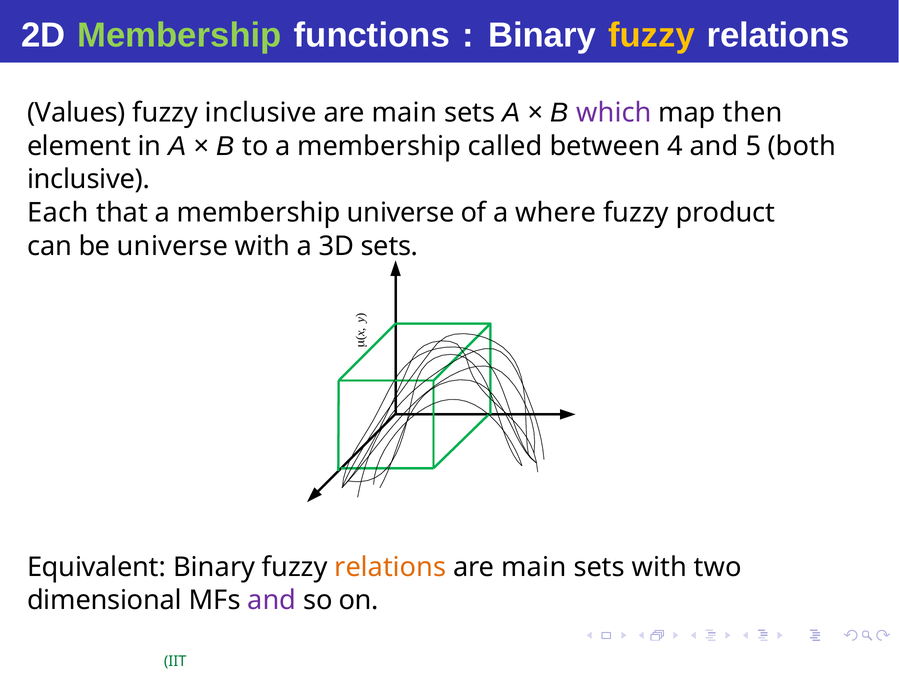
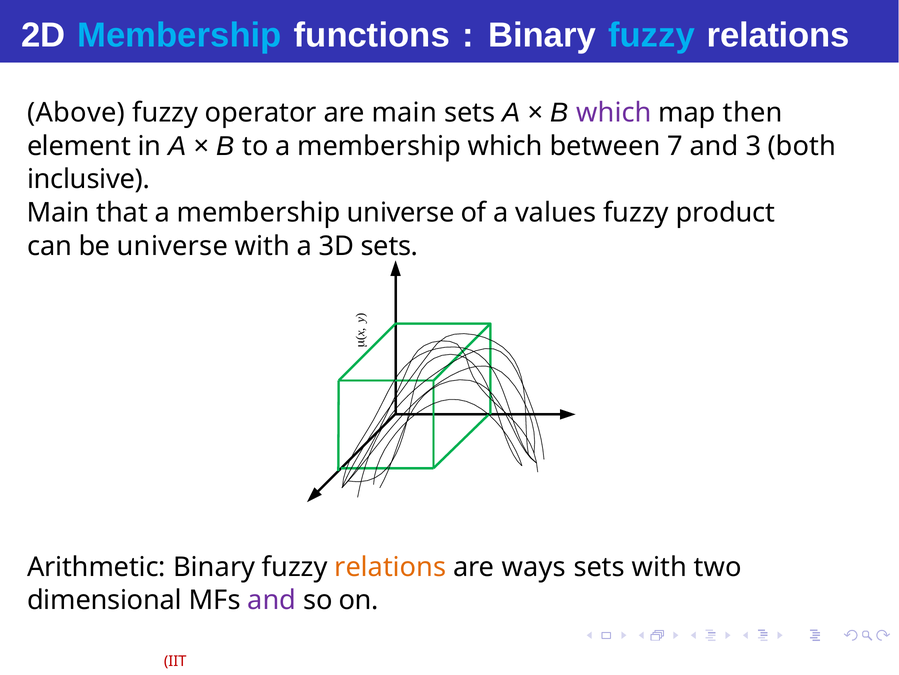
Membership colour: light green -> light blue (179, 36)
fuzzy colour: yellow -> light blue (652, 36)
Values: Values -> Above (76, 113)
fuzzy inclusive: inclusive -> operator (261, 113)
membership called: called -> which (505, 146)
4: 4 -> 7 (675, 146)
5: 5 -> 3 (753, 146)
Each: Each -> Main (58, 213)
where: where -> values (556, 213)
Equivalent: Equivalent -> Arithmetic (96, 567)
main: main -> ways (534, 567)
IIT colour: green -> red (175, 661)
